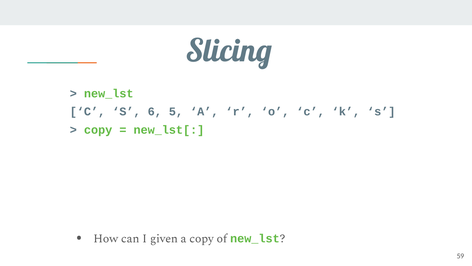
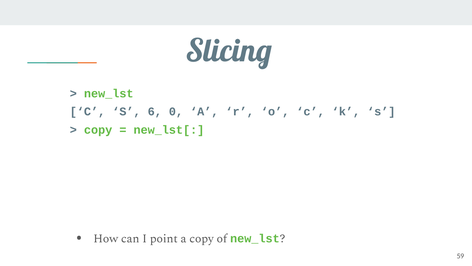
5: 5 -> 0 (176, 111)
given: given -> point (164, 238)
